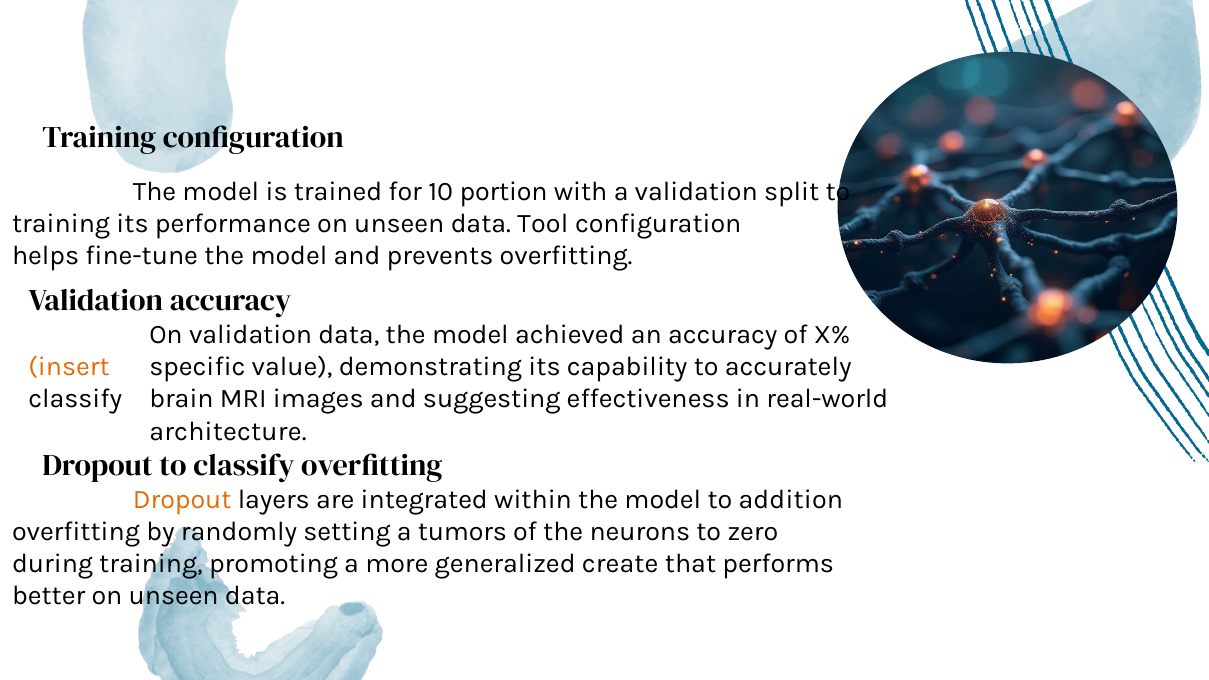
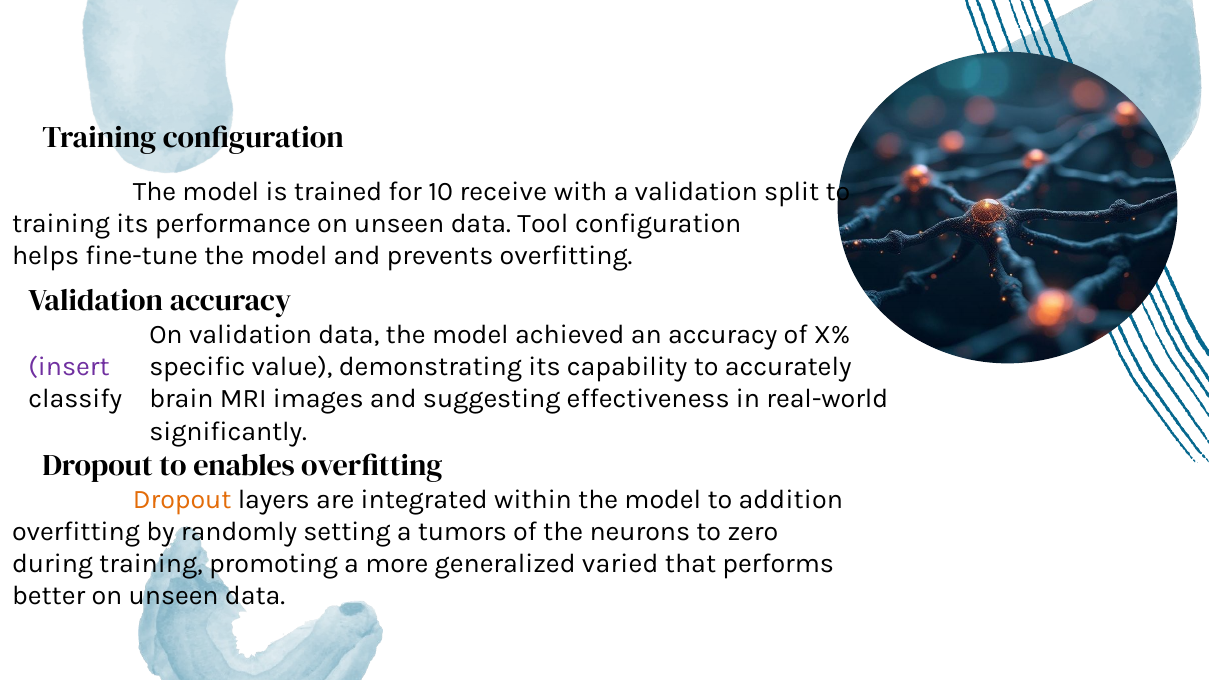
portion: portion -> receive (503, 192)
insert colour: orange -> purple (69, 367)
architecture: architecture -> significantly (228, 431)
to classify: classify -> enables (244, 466)
create: create -> varied (620, 564)
